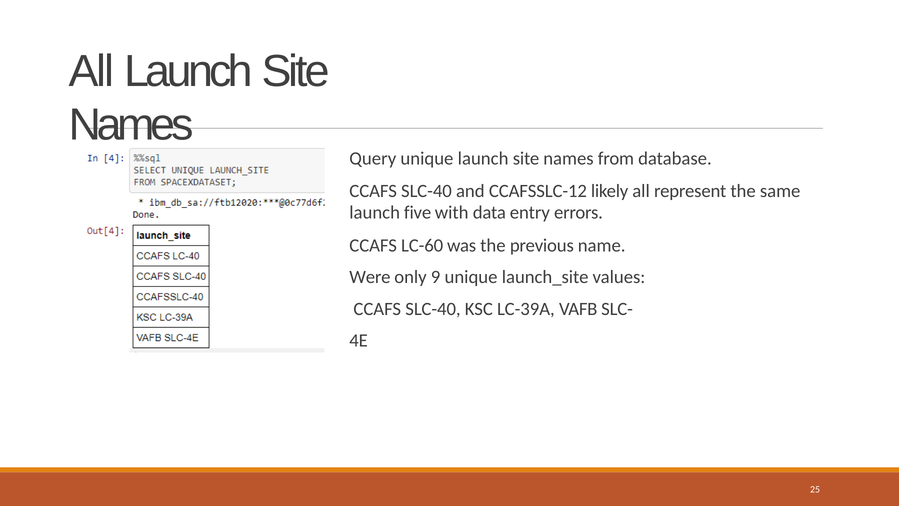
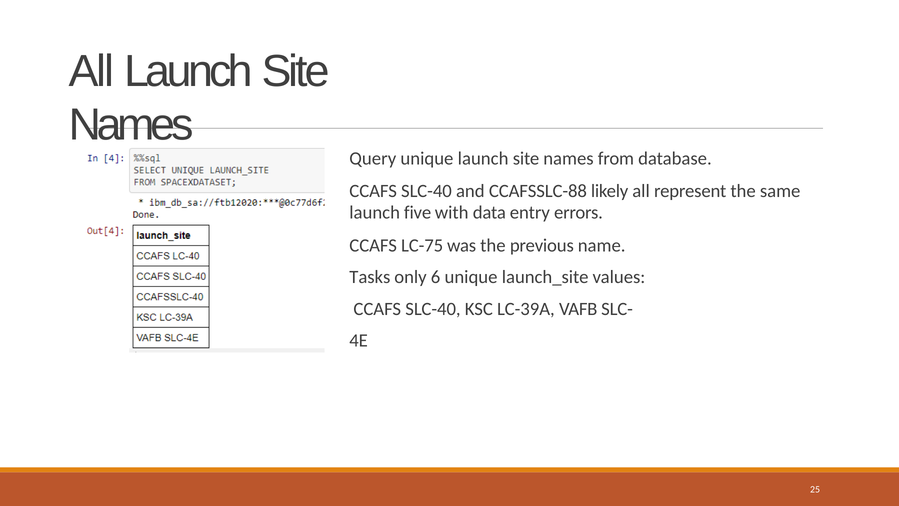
CCAFSSLC-12: CCAFSSLC-12 -> CCAFSSLC-88 (538, 191)
LC-60: LC-60 -> LC-75 (422, 245)
Were: Were -> Tasks (370, 277)
9: 9 -> 6 (436, 277)
